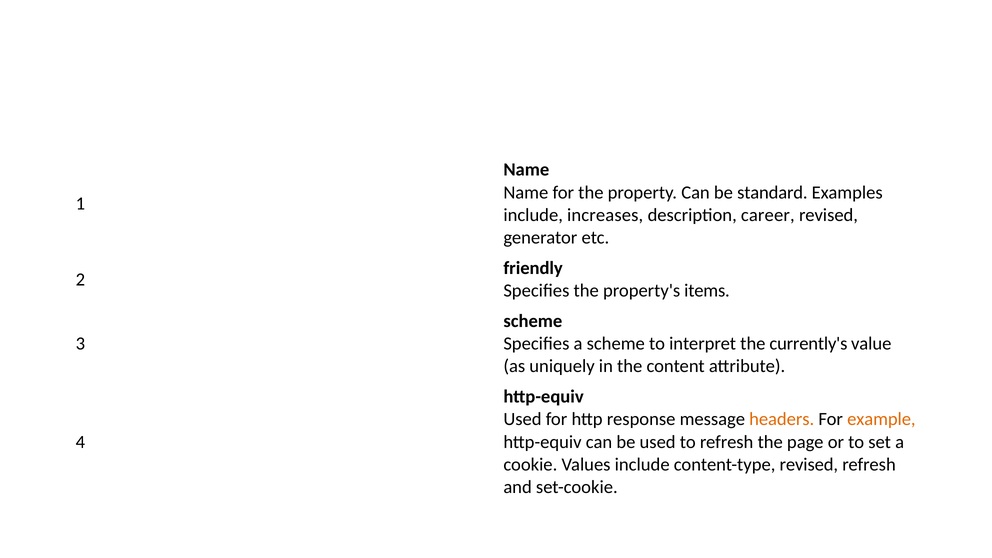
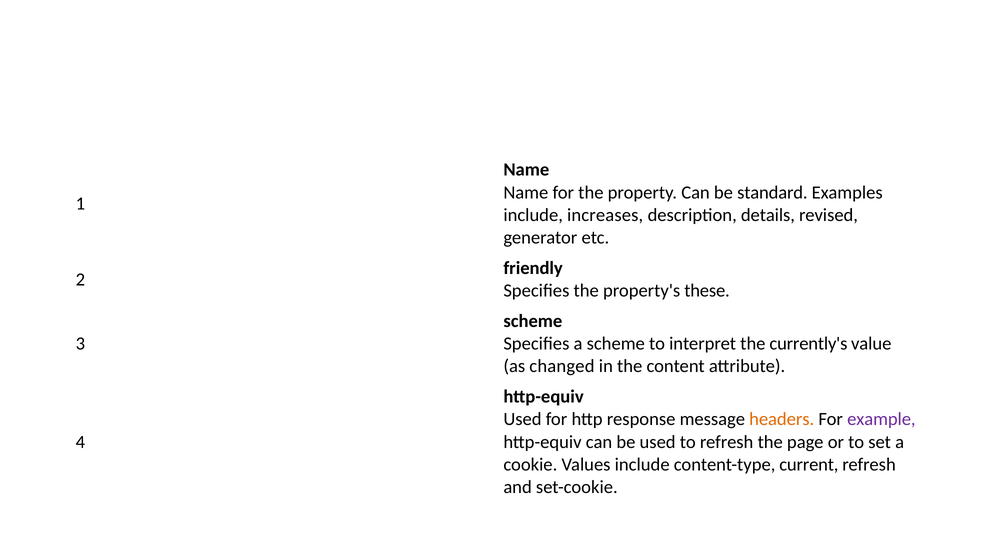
career: career -> details (768, 215)
items: items -> these (707, 291)
uniquely: uniquely -> changed (562, 366)
example colour: orange -> purple (881, 419)
content-type revised: revised -> current (809, 465)
